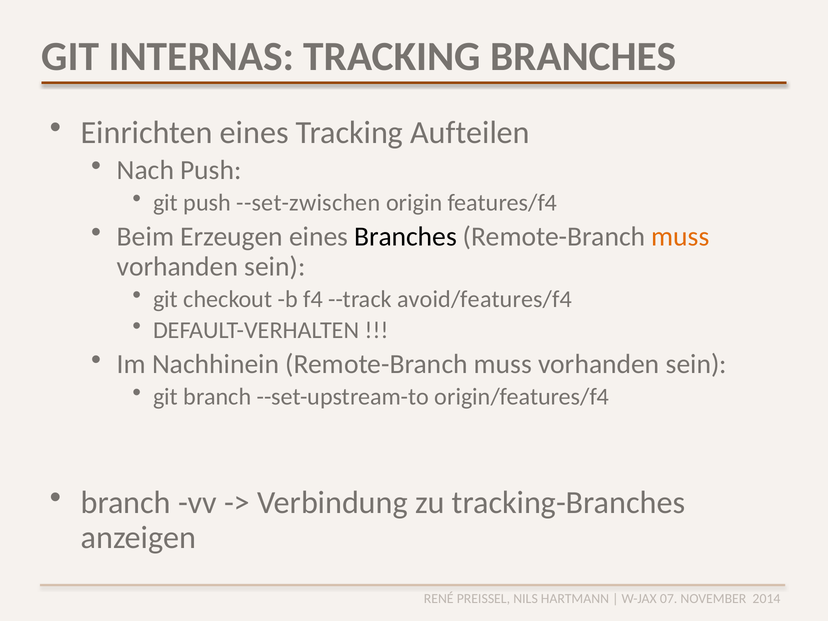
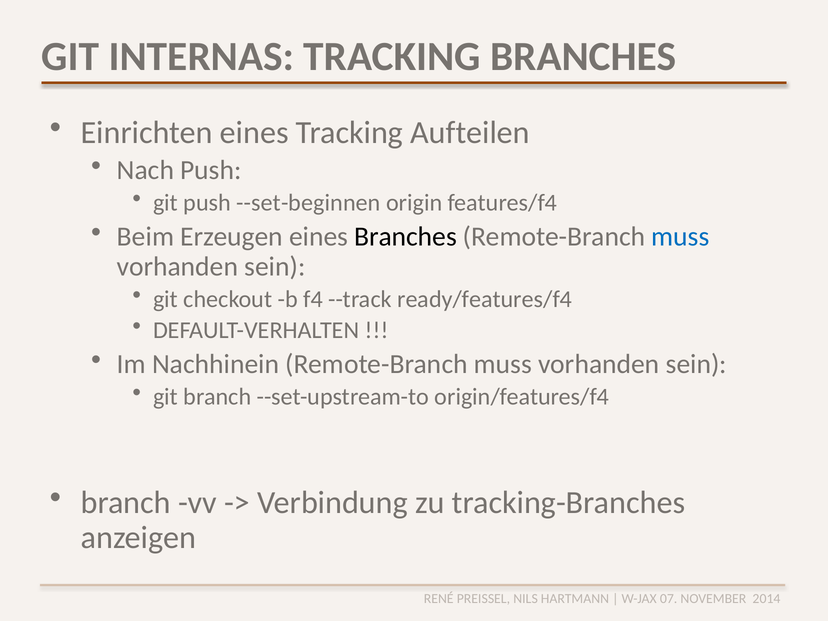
--set-zwischen: --set-zwischen -> --set-beginnen (308, 203)
muss colour: orange -> blue (680, 237)
avoid/features/f4: avoid/features/f4 -> ready/features/f4 (485, 299)
